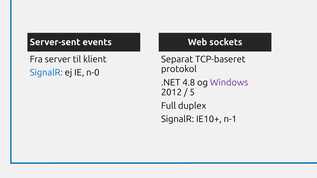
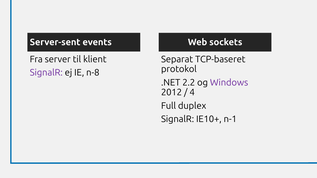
SignalR colour: blue -> purple (46, 73)
n-0: n-0 -> n-8 (93, 73)
4.8: 4.8 -> 2.2 (189, 83)
5: 5 -> 4 (192, 93)
